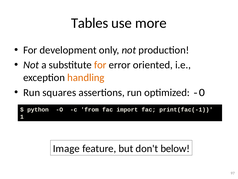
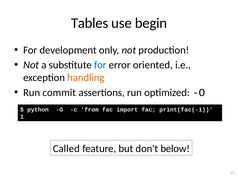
more: more -> begin (151, 23)
for colour: orange -> blue (100, 65)
squares: squares -> commit (59, 92)
Image: Image -> Called (66, 148)
